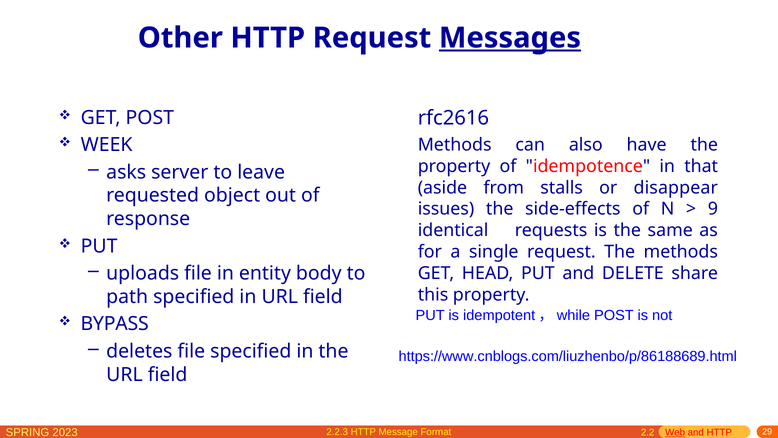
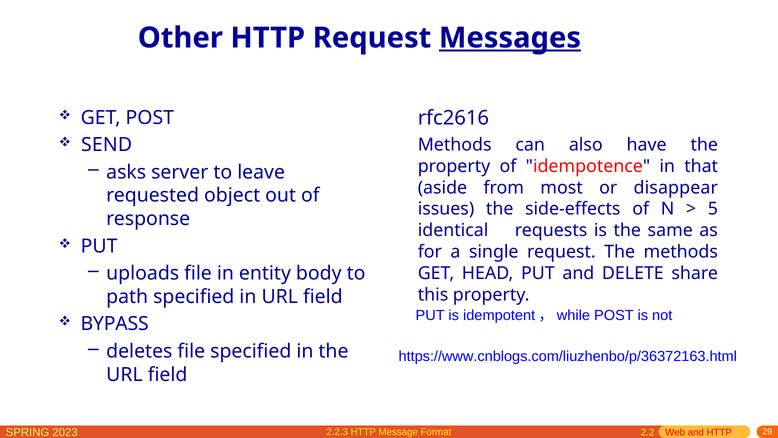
WEEK: WEEK -> SEND (107, 145)
stalls: stalls -> most (562, 187)
9: 9 -> 5 (713, 209)
https://www.cnblogs.com/liuzhenbo/p/86188689.html: https://www.cnblogs.com/liuzhenbo/p/86188689.html -> https://www.cnblogs.com/liuzhenbo/p/36372163.html (568, 356)
Web underline: present -> none (675, 432)
